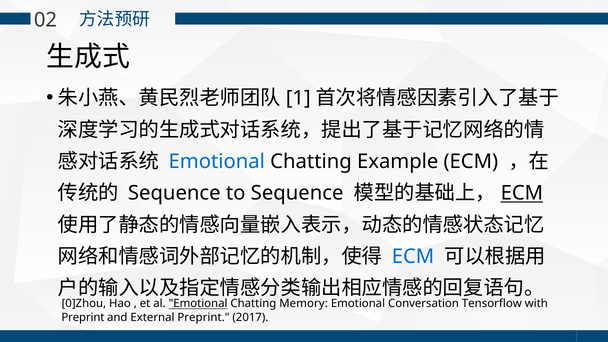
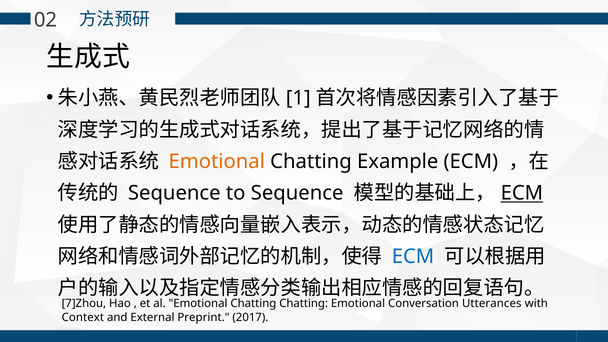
Emotional colour: blue -> orange (217, 162)
0]Zhou: 0]Zhou -> 7]Zhou (84, 304)
Emotional underline: present -> none (198, 304)
Chatting Memory: Memory -> Chatting (304, 304)
Tensorflow: Tensorflow -> Utterances (492, 304)
Preprint: Preprint -> Context (83, 317)
